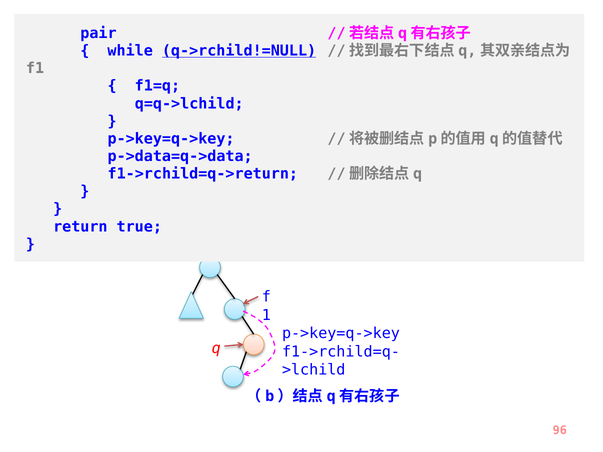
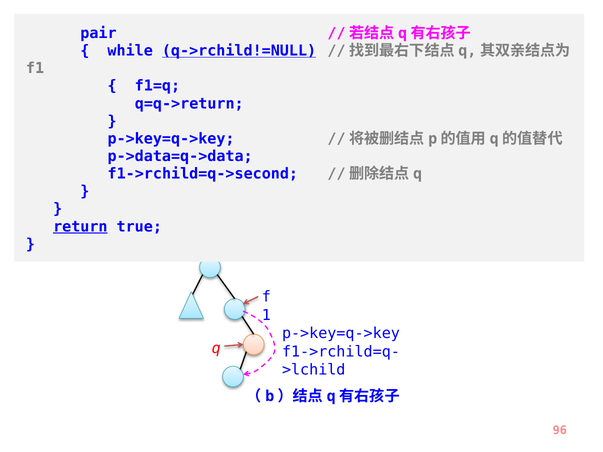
q=q->lchild: q=q->lchild -> q=q->return (189, 104)
f1->rchild=q->return: f1->rchild=q->return -> f1->rchild=q->second (203, 174)
return underline: none -> present (80, 227)
